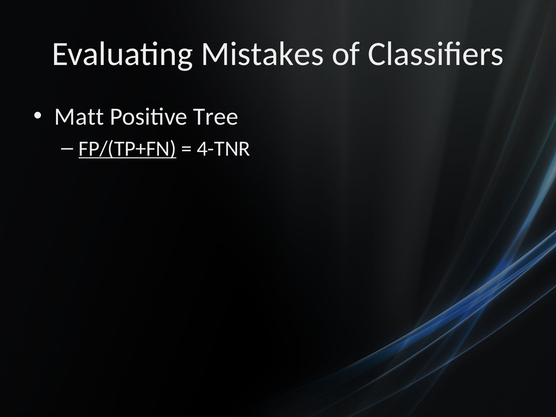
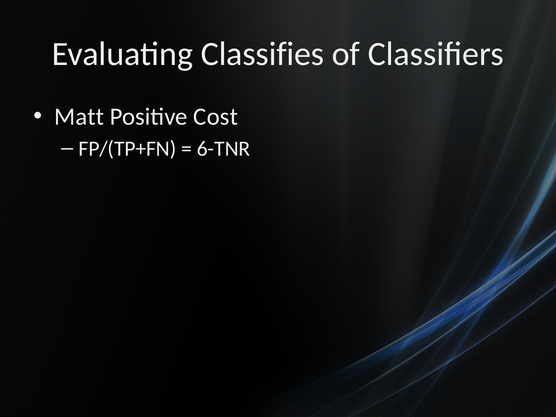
Mistakes: Mistakes -> Classifies (262, 54)
Tree: Tree -> Cost (216, 117)
FP/(TP+FN underline: present -> none (127, 149)
4-TNR: 4-TNR -> 6-TNR (224, 149)
